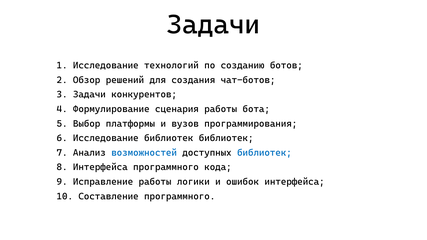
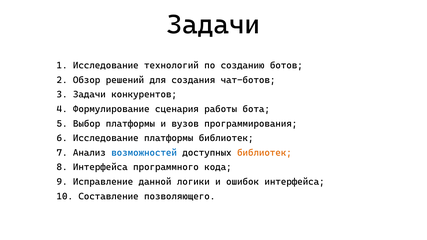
Исследование библиотек: библиотек -> платформы (169, 138)
библиотек colour: blue -> orange (264, 153)
Исправление работы: работы -> данной (155, 182)
Составление программного: программного -> позволяющего (180, 196)
